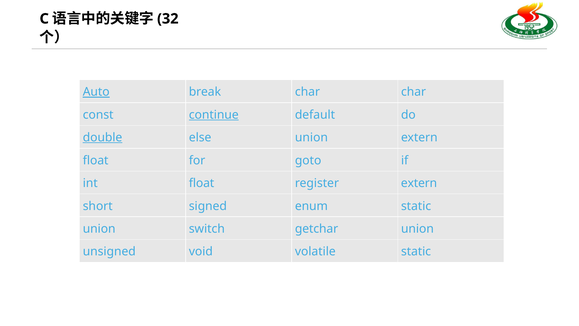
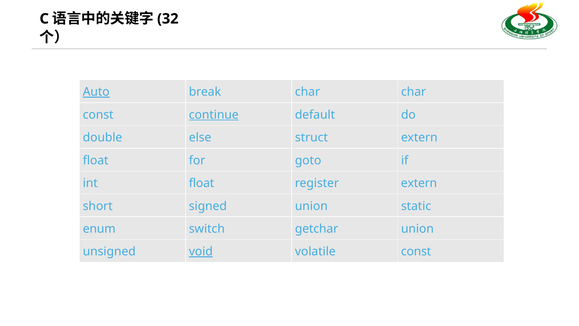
double underline: present -> none (103, 137)
else union: union -> struct (311, 137)
signed enum: enum -> union (311, 206)
union: union -> enum (99, 229)
void underline: none -> present (201, 251)
volatile static: static -> const (416, 251)
